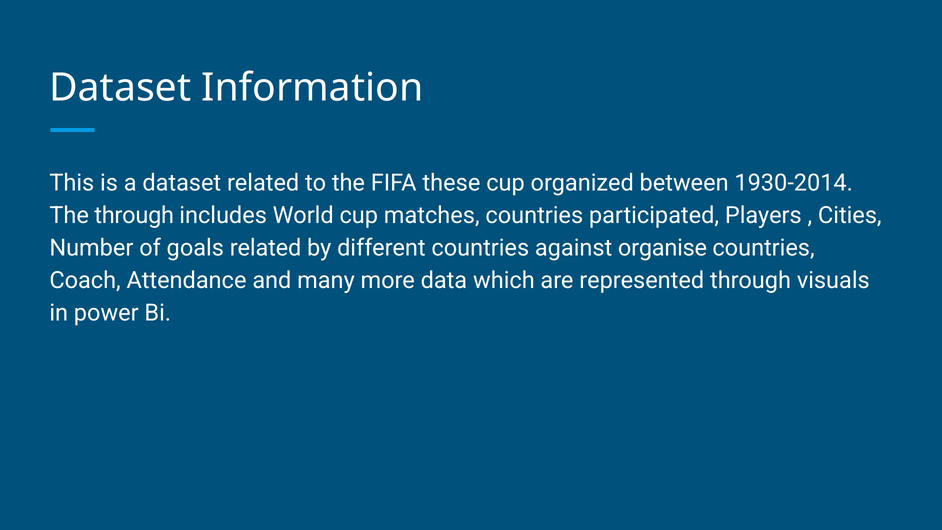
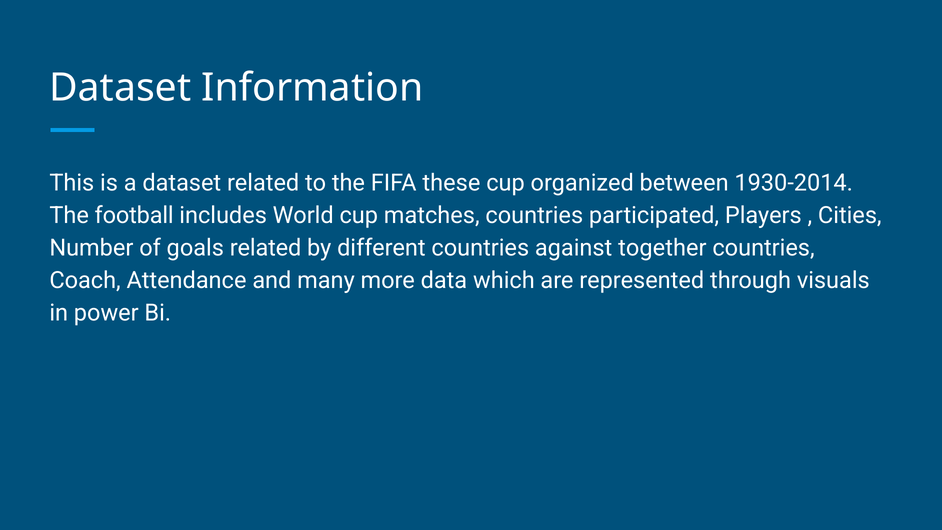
The through: through -> football (134, 215)
organise: organise -> together (662, 248)
